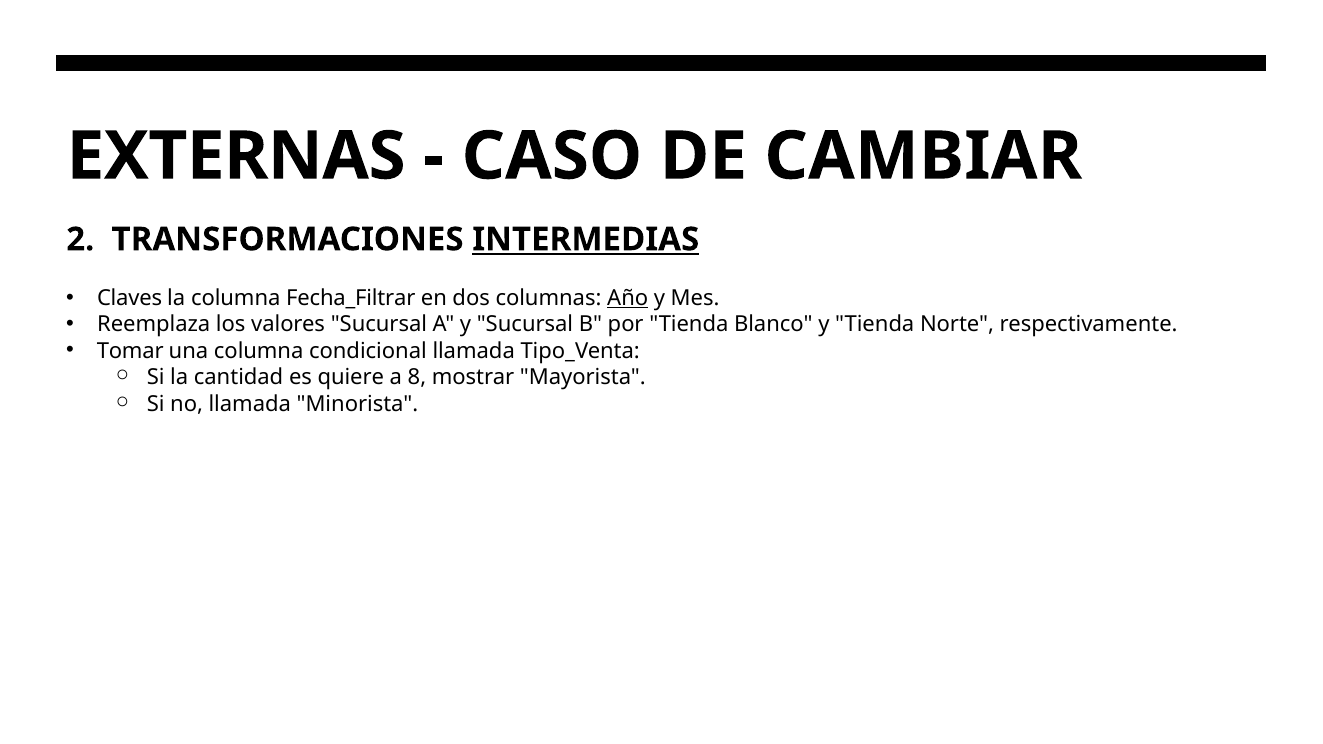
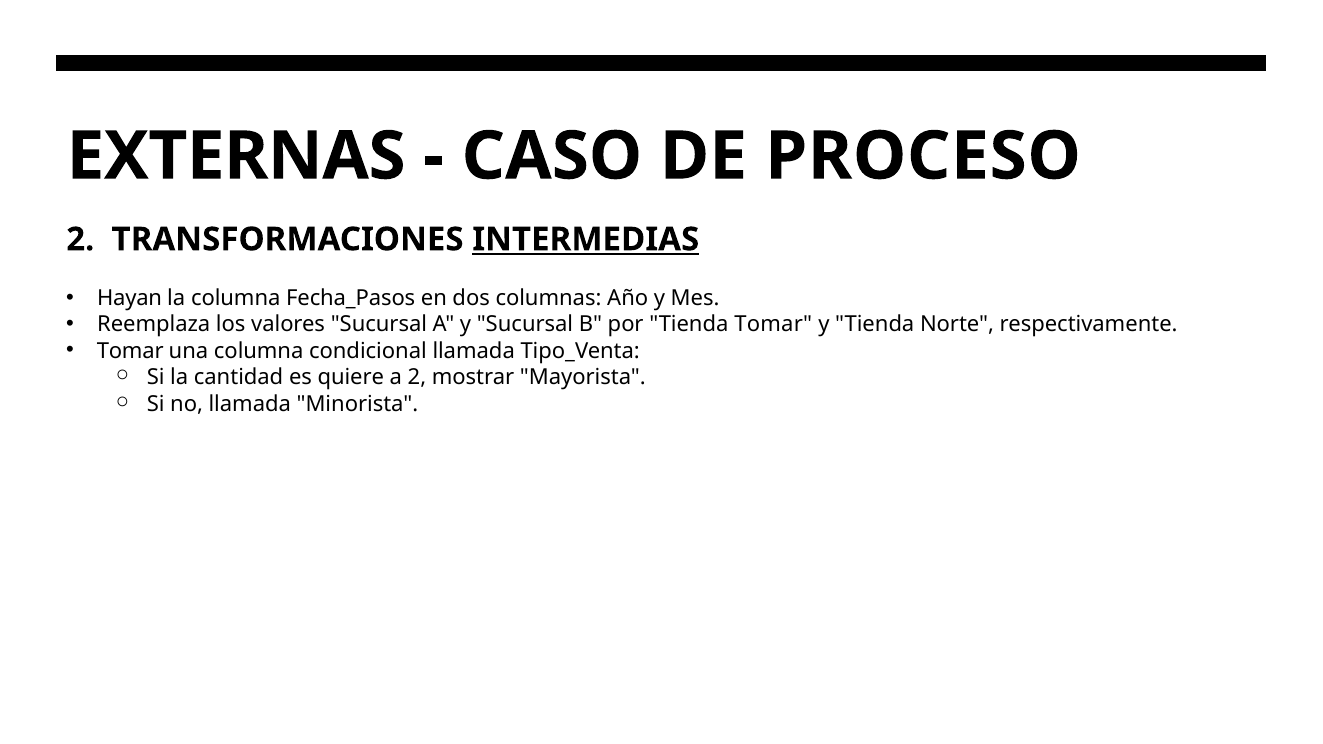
CAMBIAR: CAMBIAR -> PROCESO (923, 156)
Claves: Claves -> Hayan (130, 298)
Fecha_Filtrar: Fecha_Filtrar -> Fecha_Pasos (351, 298)
Año underline: present -> none (628, 298)
Tienda Blanco: Blanco -> Tomar (773, 325)
a 8: 8 -> 2 (417, 378)
